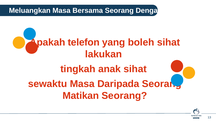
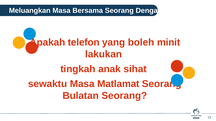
boleh sihat: sihat -> minit (169, 43)
Daripada: Daripada -> Matlamat (118, 84)
Matikan: Matikan -> Bulatan (81, 96)
